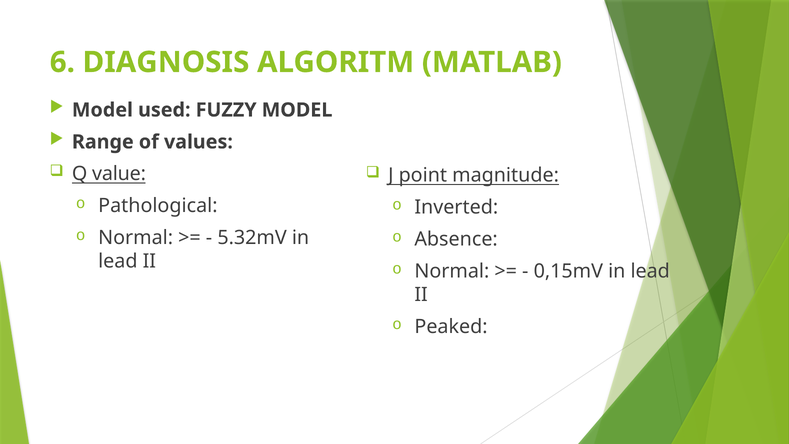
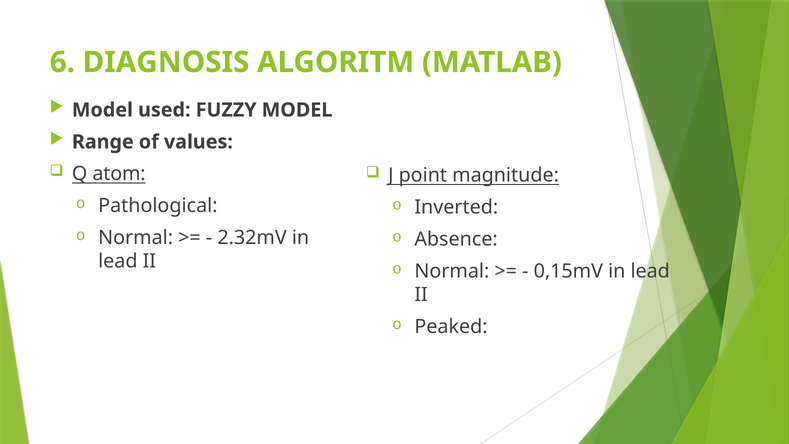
value: value -> atom (119, 174)
5.32mV: 5.32mV -> 2.32mV (252, 238)
